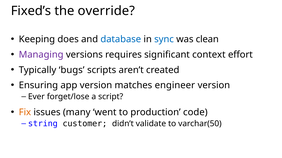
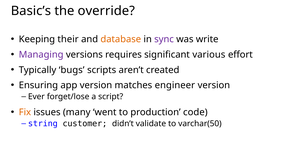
Fixed’s: Fixed’s -> Basic’s (31, 11)
does: does -> their (68, 39)
database colour: blue -> orange (121, 39)
sync colour: blue -> purple (164, 39)
clean: clean -> write (207, 39)
context: context -> various (209, 55)
